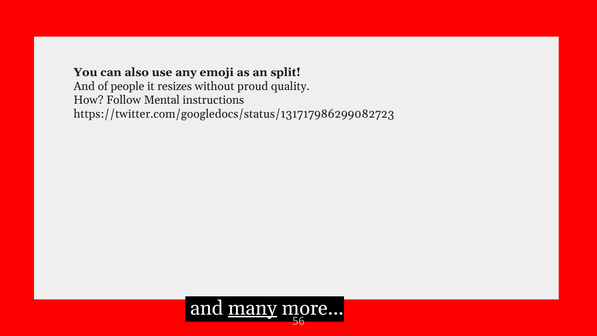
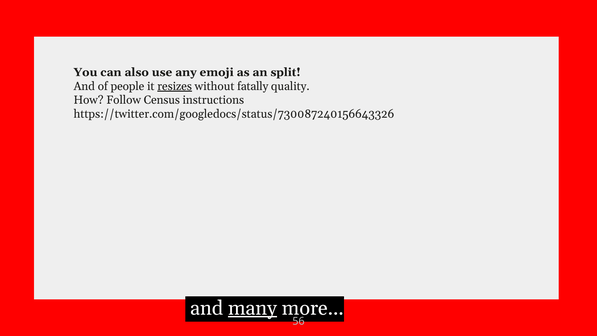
resizes underline: none -> present (175, 86)
proud: proud -> fatally (253, 86)
Mental: Mental -> Census (162, 100)
https://twitter.com/googledocs/status/131717986299082723: https://twitter.com/googledocs/status/131717986299082723 -> https://twitter.com/googledocs/status/730087240156643326 (234, 114)
